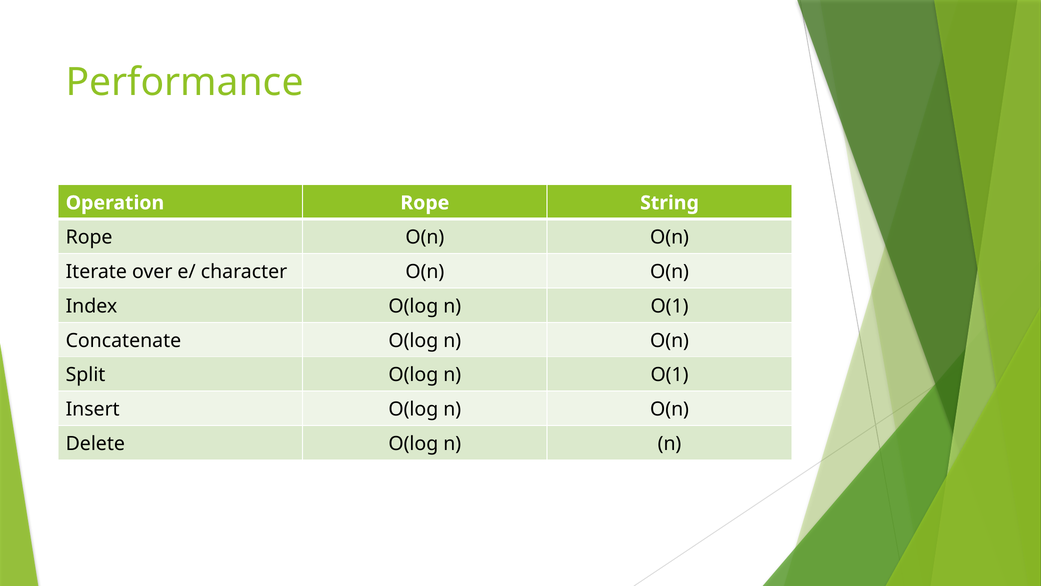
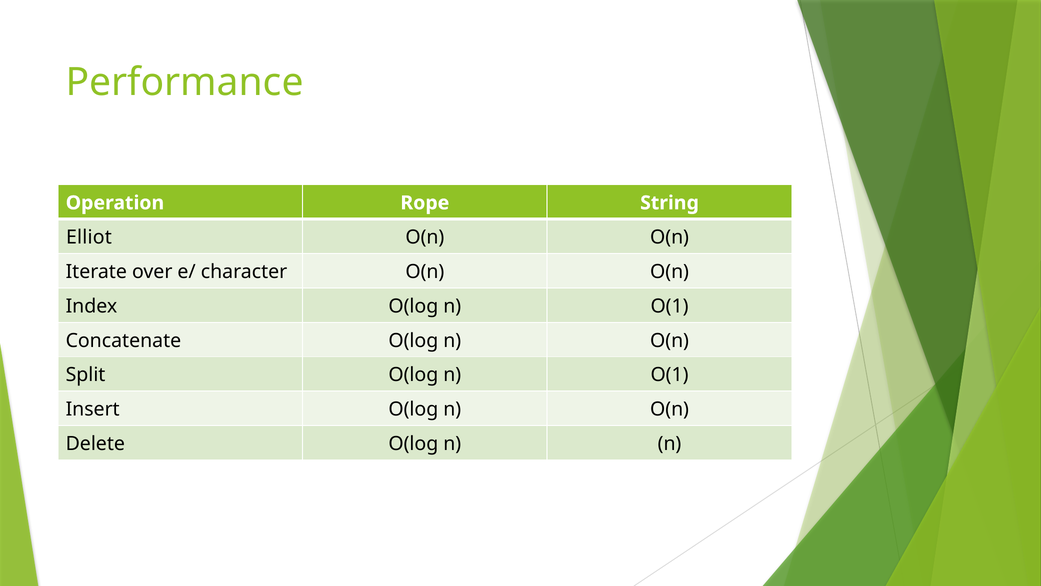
Rope: Rope -> Elliot (89, 237)
